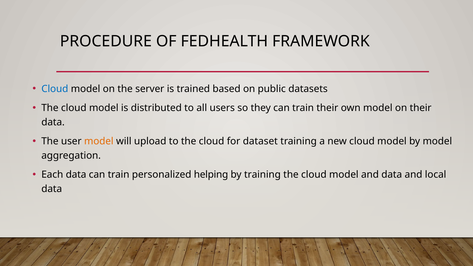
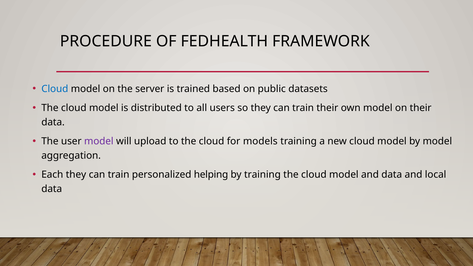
model colour: orange -> purple (99, 141)
dataset: dataset -> models (260, 141)
Each data: data -> they (76, 175)
